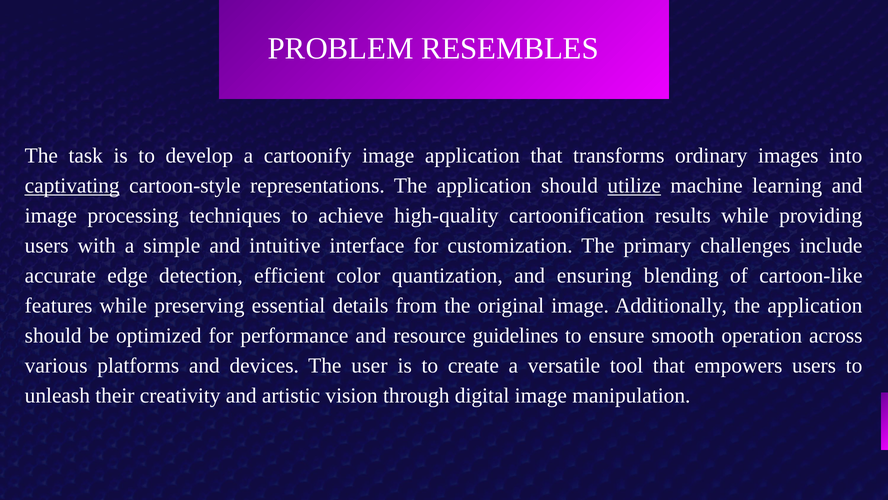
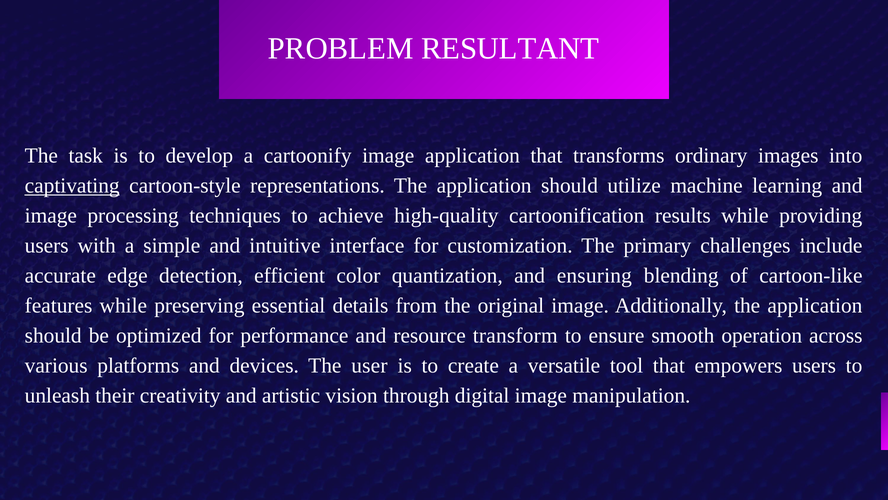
RESEMBLES: RESEMBLES -> RESULTANT (510, 49)
utilize underline: present -> none (634, 186)
guidelines: guidelines -> transform (515, 335)
